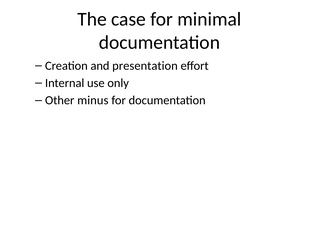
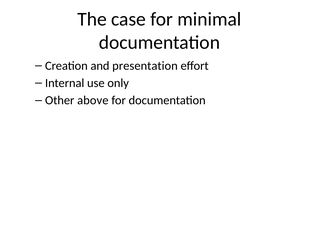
minus: minus -> above (93, 100)
